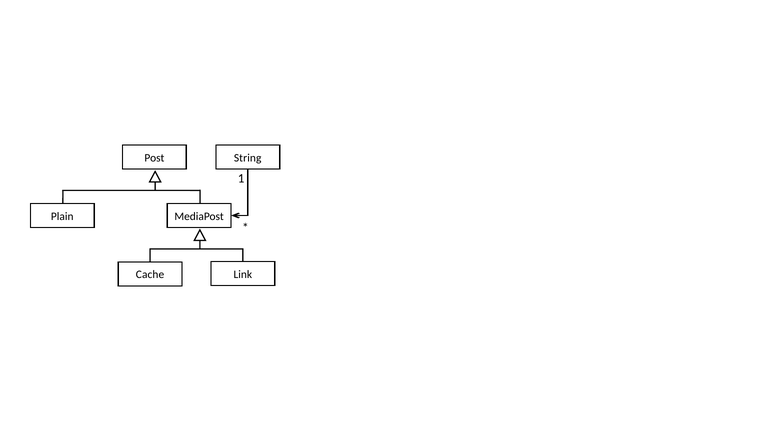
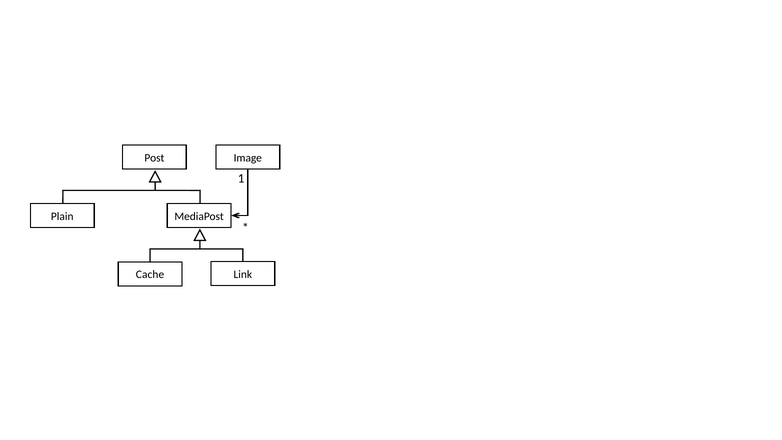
String: String -> Image (248, 158)
